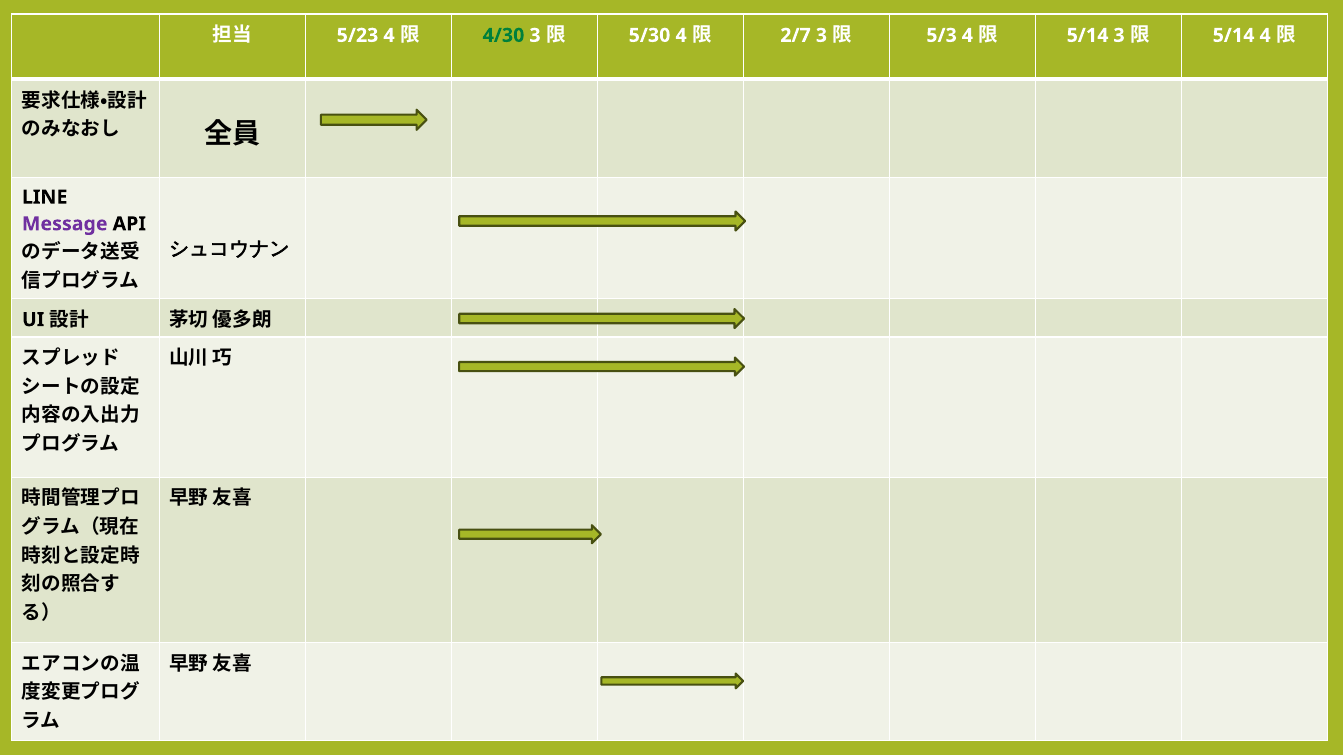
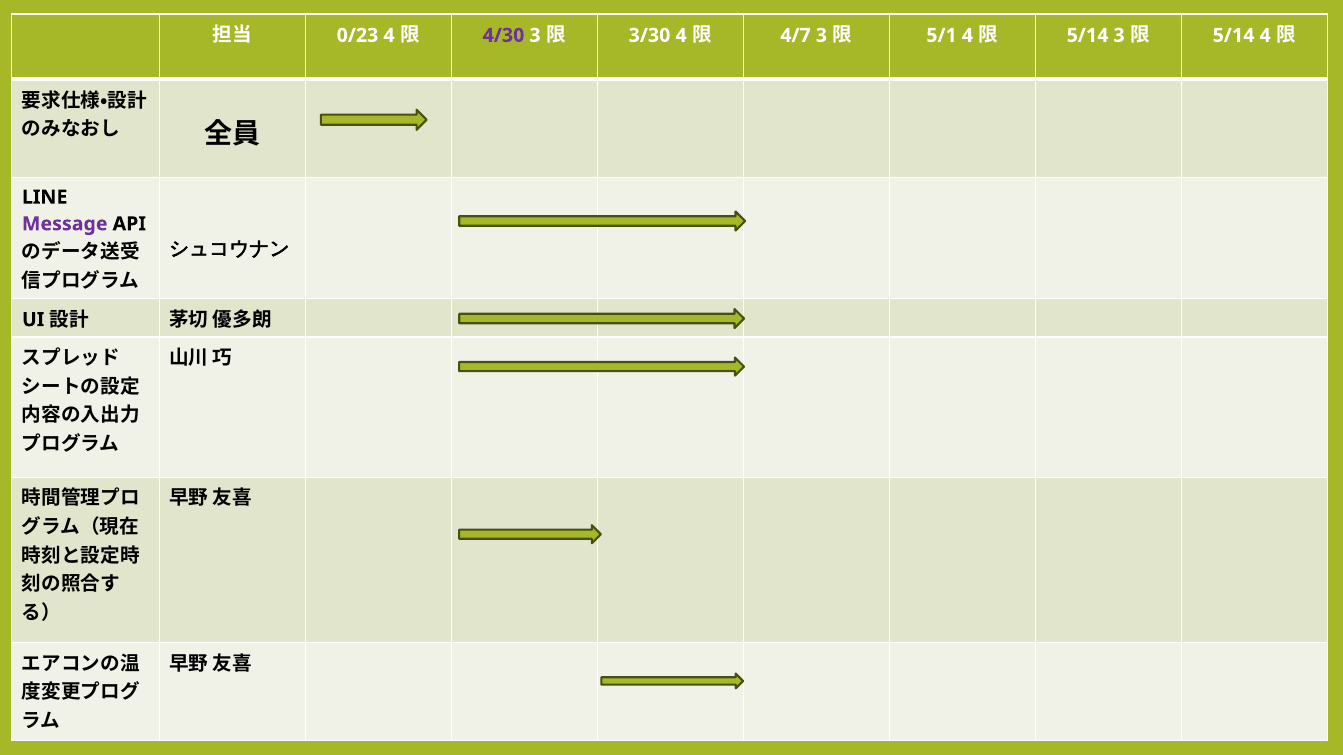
5/23: 5/23 -> 0/23 (357, 35)
4/30 colour: green -> purple (504, 35)
5/30: 5/30 -> 3/30 (650, 35)
2/7: 2/7 -> 4/7 (796, 35)
5/3: 5/3 -> 5/1 (942, 35)
